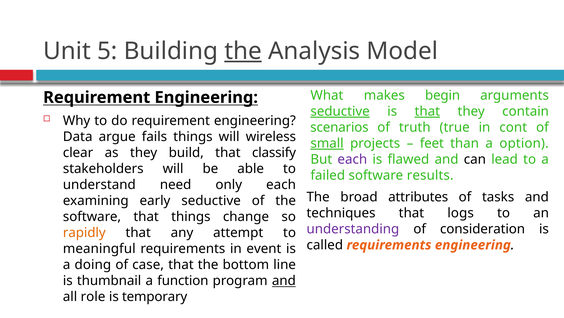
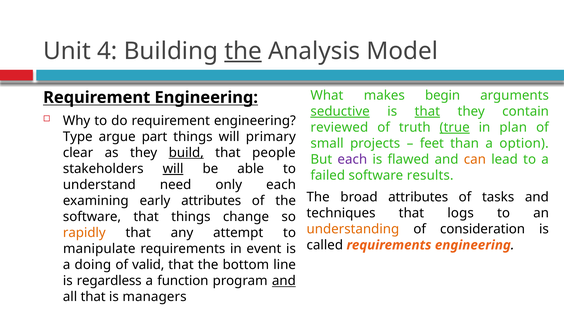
5: 5 -> 4 (107, 51)
scenarios: scenarios -> reviewed (339, 127)
true underline: none -> present (455, 127)
cont: cont -> plan (513, 127)
Data: Data -> Type (78, 136)
fails: fails -> part (154, 136)
wireless: wireless -> primary (271, 136)
small underline: present -> none (327, 143)
build underline: none -> present (186, 152)
classify: classify -> people (274, 152)
can colour: black -> orange (475, 159)
will underline: none -> present (173, 168)
early seductive: seductive -> attributes (211, 200)
understanding colour: purple -> orange (353, 229)
meaningful: meaningful -> manipulate (99, 248)
case: case -> valid (148, 264)
thumbnail: thumbnail -> regardless (109, 280)
all role: role -> that (93, 296)
temporary: temporary -> managers (154, 296)
